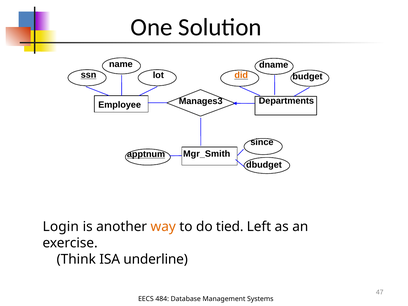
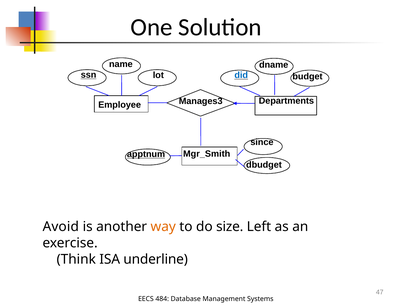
did colour: orange -> blue (241, 75)
Login: Login -> Avoid (61, 227)
tied: tied -> size (230, 227)
